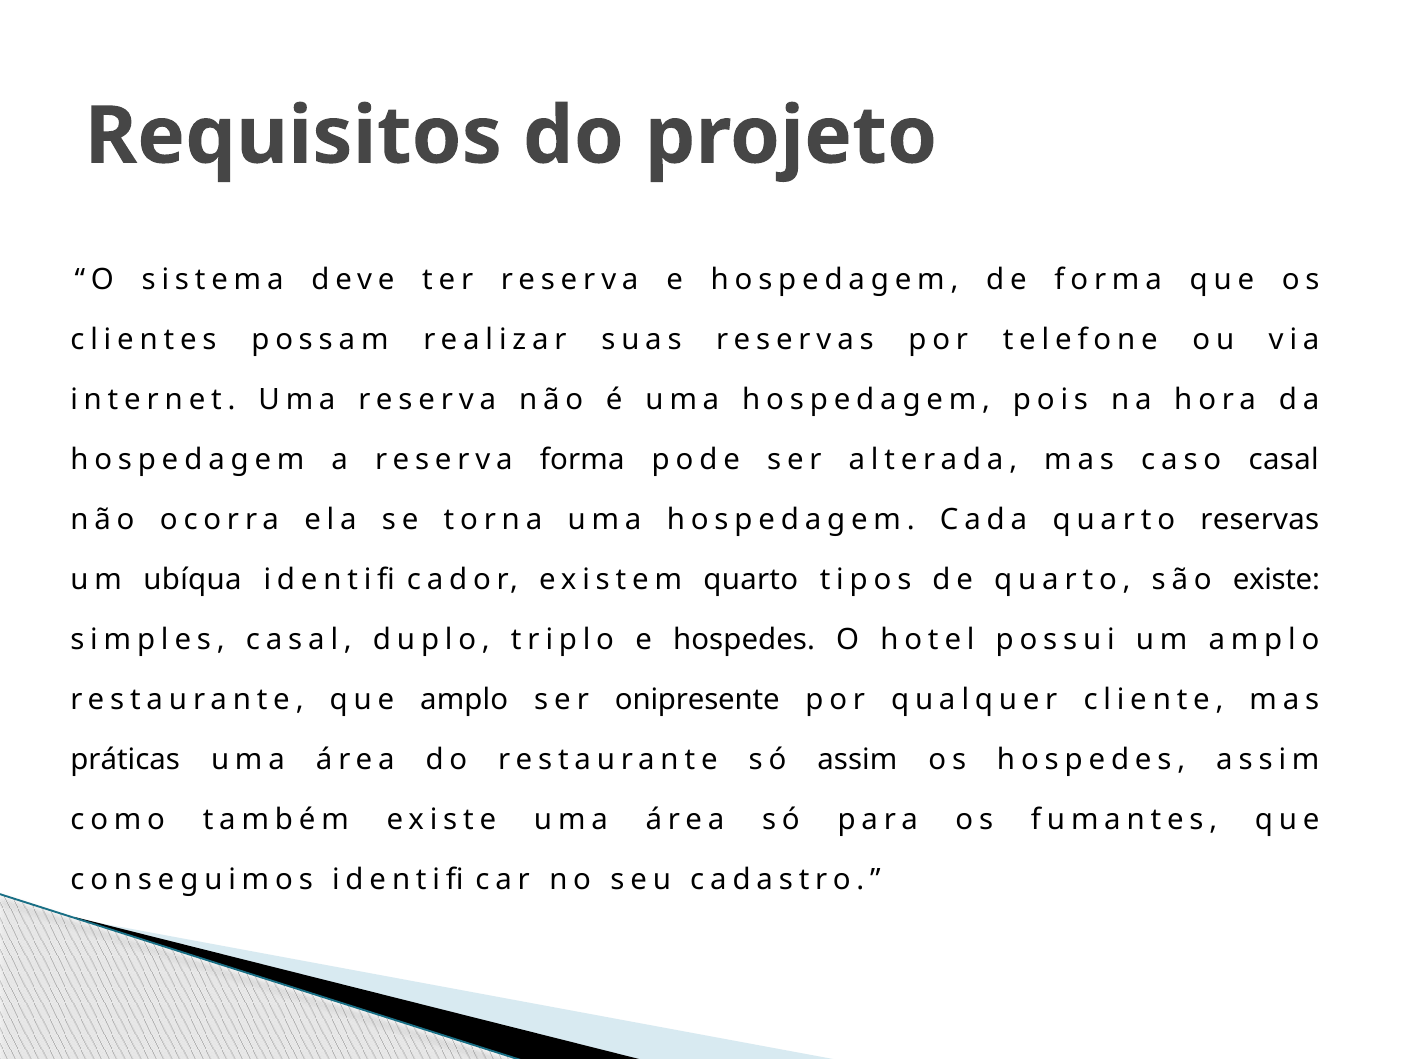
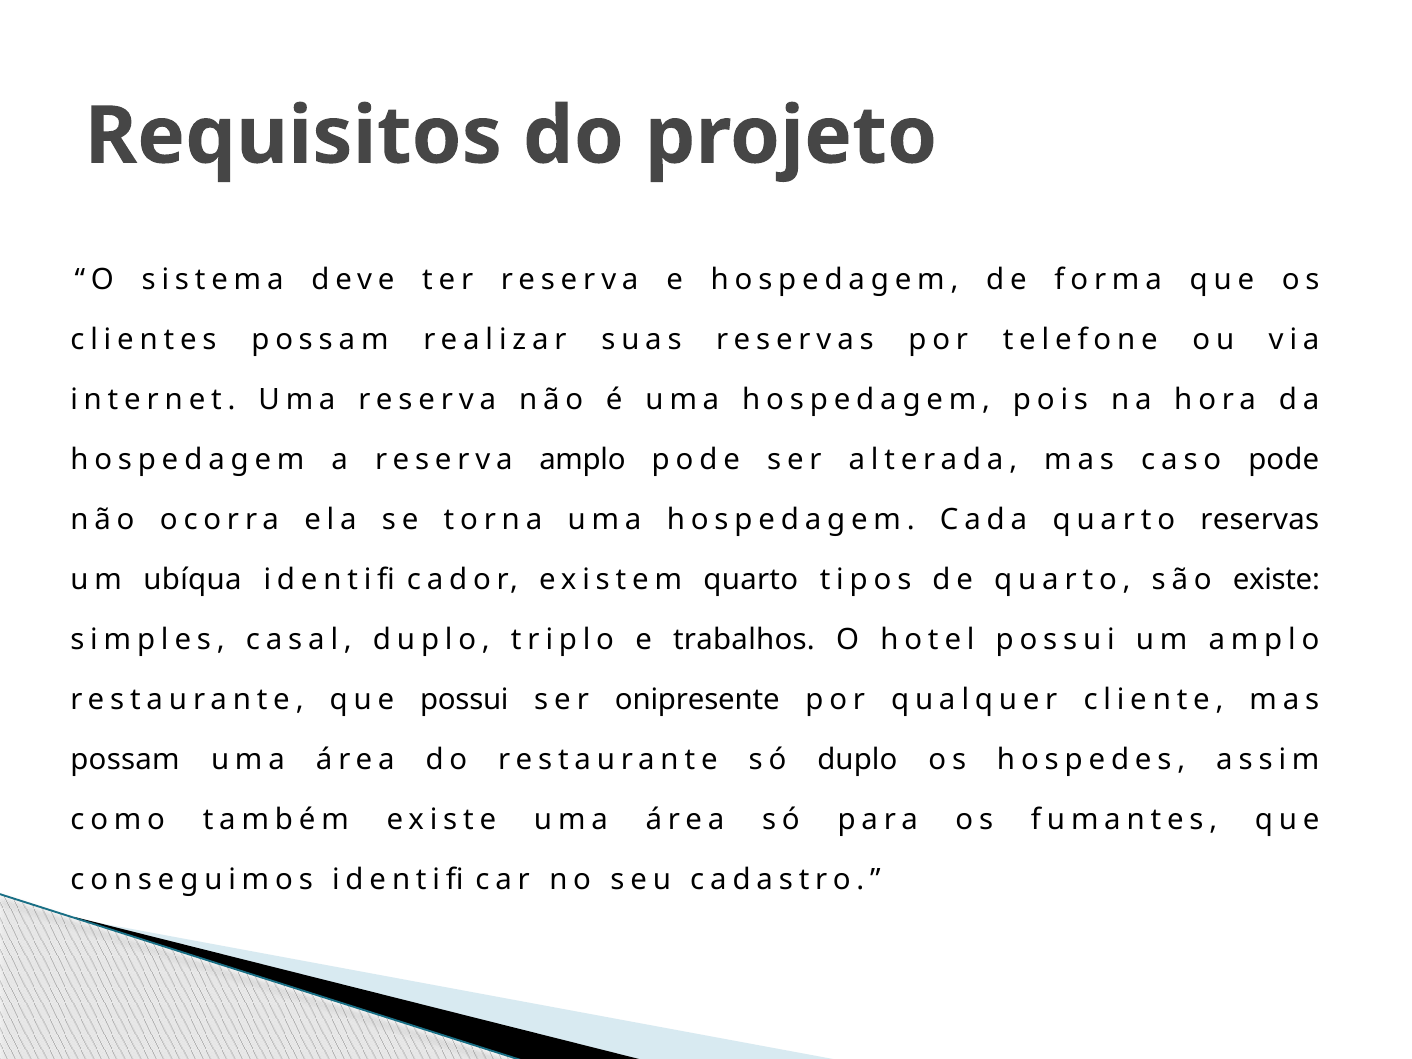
reserva forma: forma -> amplo (582, 460)
caso casal: casal -> pode (1284, 460)
e hospedes: hospedes -> trabalhos (744, 640)
que amplo: amplo -> possui (464, 700)
práticas: práticas -> possam (125, 760)
só assim: assim -> duplo (857, 760)
